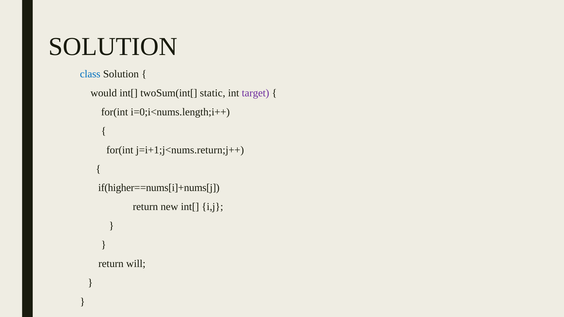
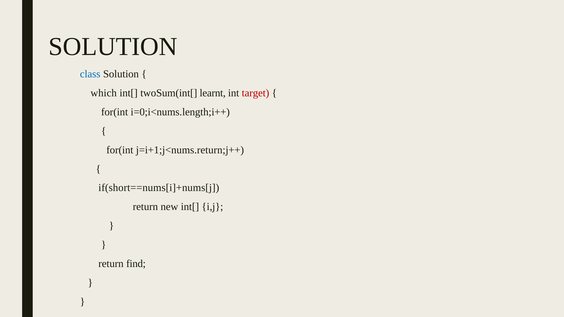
would: would -> which (104, 93)
static: static -> learnt (213, 93)
target colour: purple -> red (256, 93)
if(higher==nums[i]+nums[j: if(higher==nums[i]+nums[j -> if(short==nums[i]+nums[j (159, 188)
will: will -> find (136, 264)
